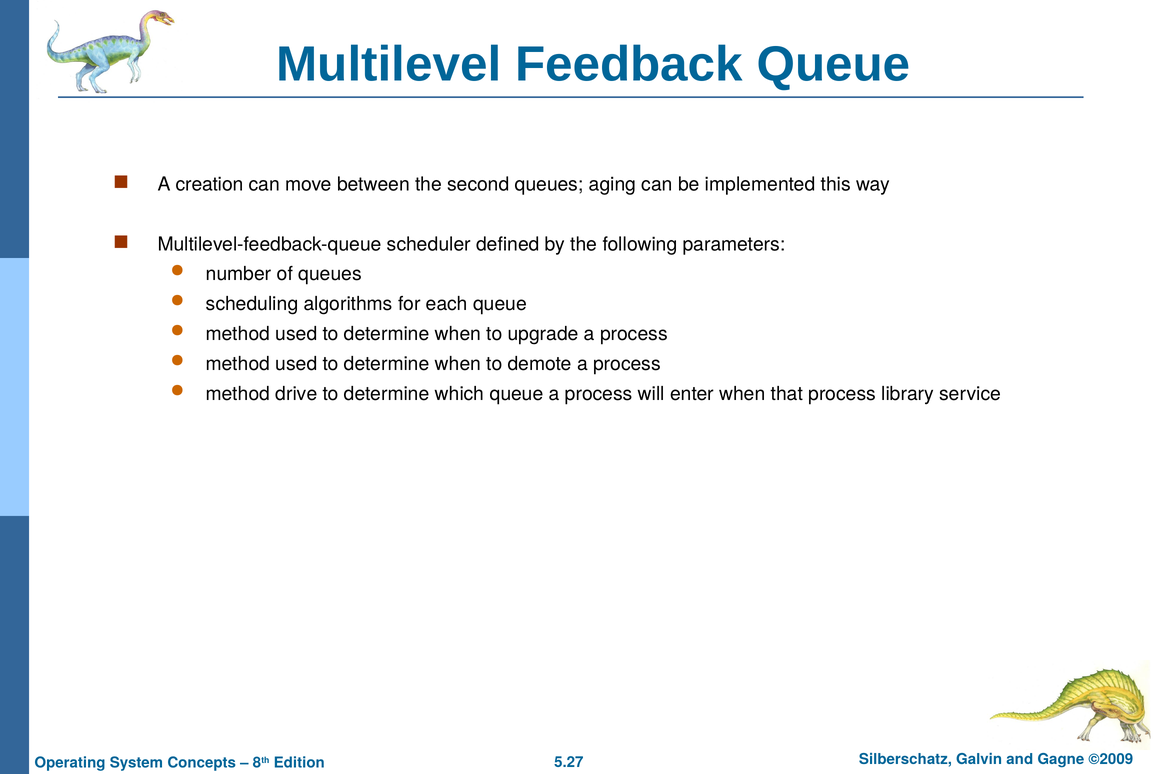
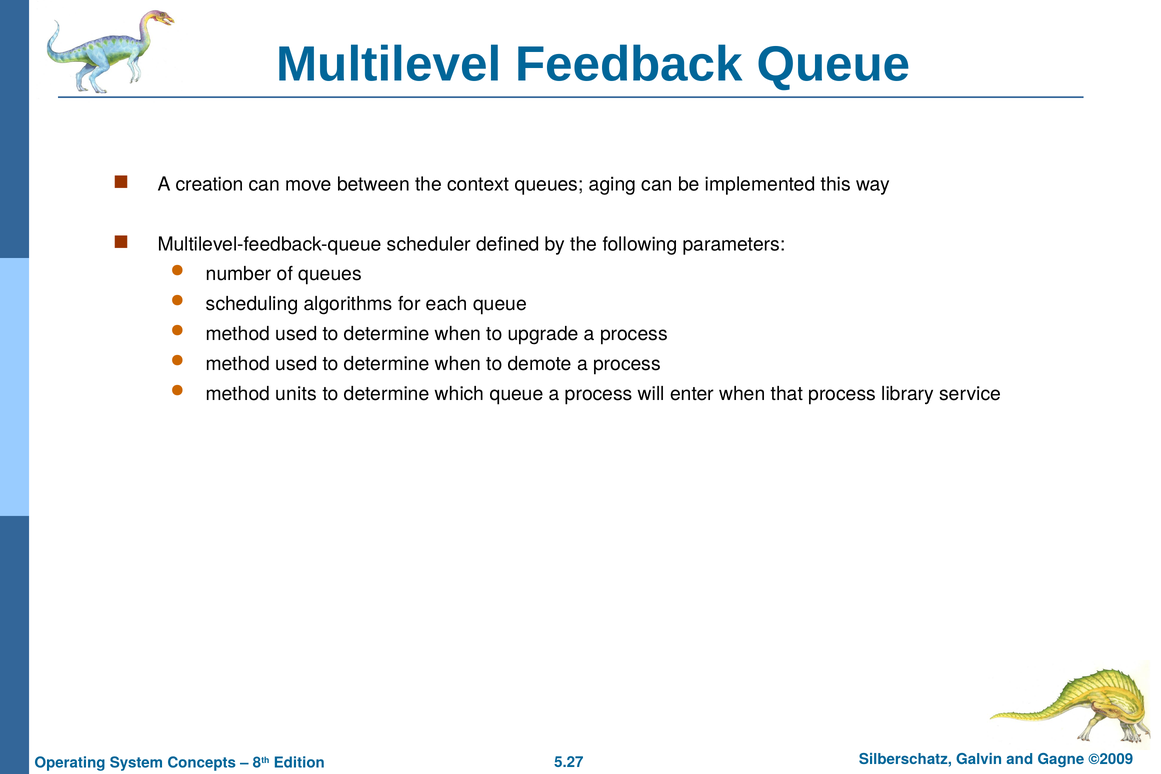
second: second -> context (478, 184)
drive: drive -> units (296, 394)
